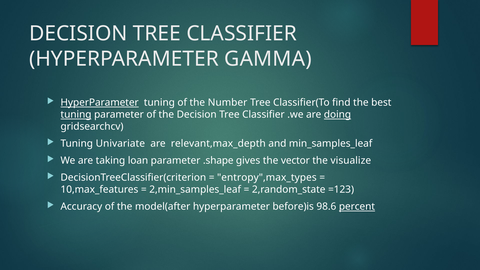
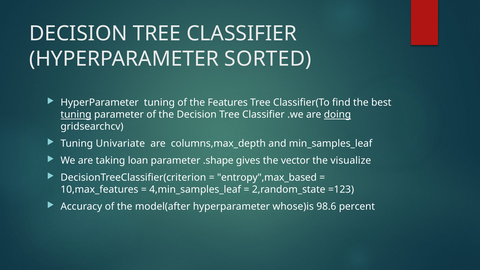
GAMMA: GAMMA -> SORTED (268, 59)
HyperParameter underline: present -> none (100, 103)
Number: Number -> Features (228, 103)
relevant,max_depth: relevant,max_depth -> columns,max_depth (218, 144)
entropy",max_types: entropy",max_types -> entropy",max_based (267, 178)
2,min_samples_leaf: 2,min_samples_leaf -> 4,min_samples_leaf (195, 190)
before)is: before)is -> whose)is (293, 207)
percent underline: present -> none (357, 207)
